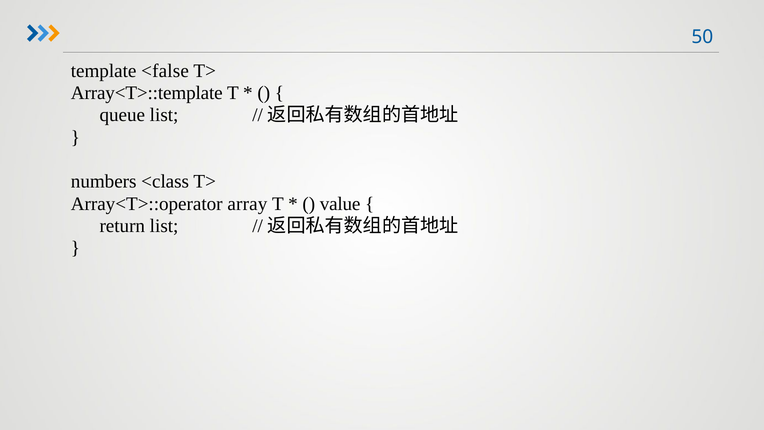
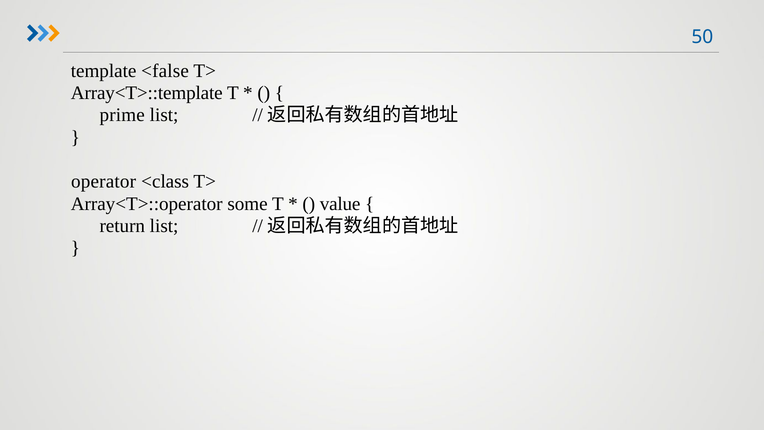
queue: queue -> prime (122, 115)
numbers: numbers -> operator (104, 181)
array: array -> some (248, 204)
